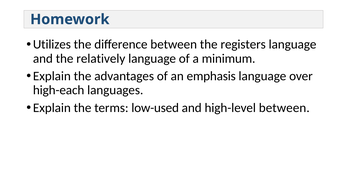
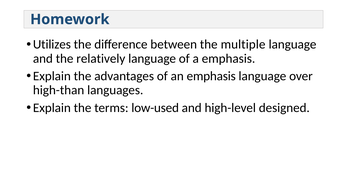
registers: registers -> multiple (243, 44)
a minimum: minimum -> emphasis (229, 59)
high-each: high-each -> high-than (59, 90)
high-level between: between -> designed (284, 108)
